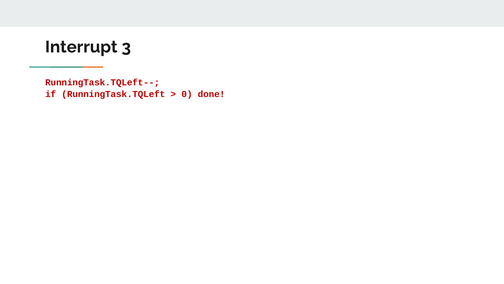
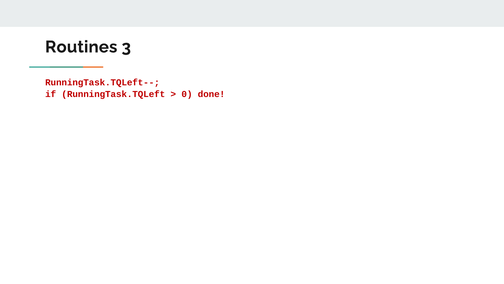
Interrupt: Interrupt -> Routines (81, 47)
